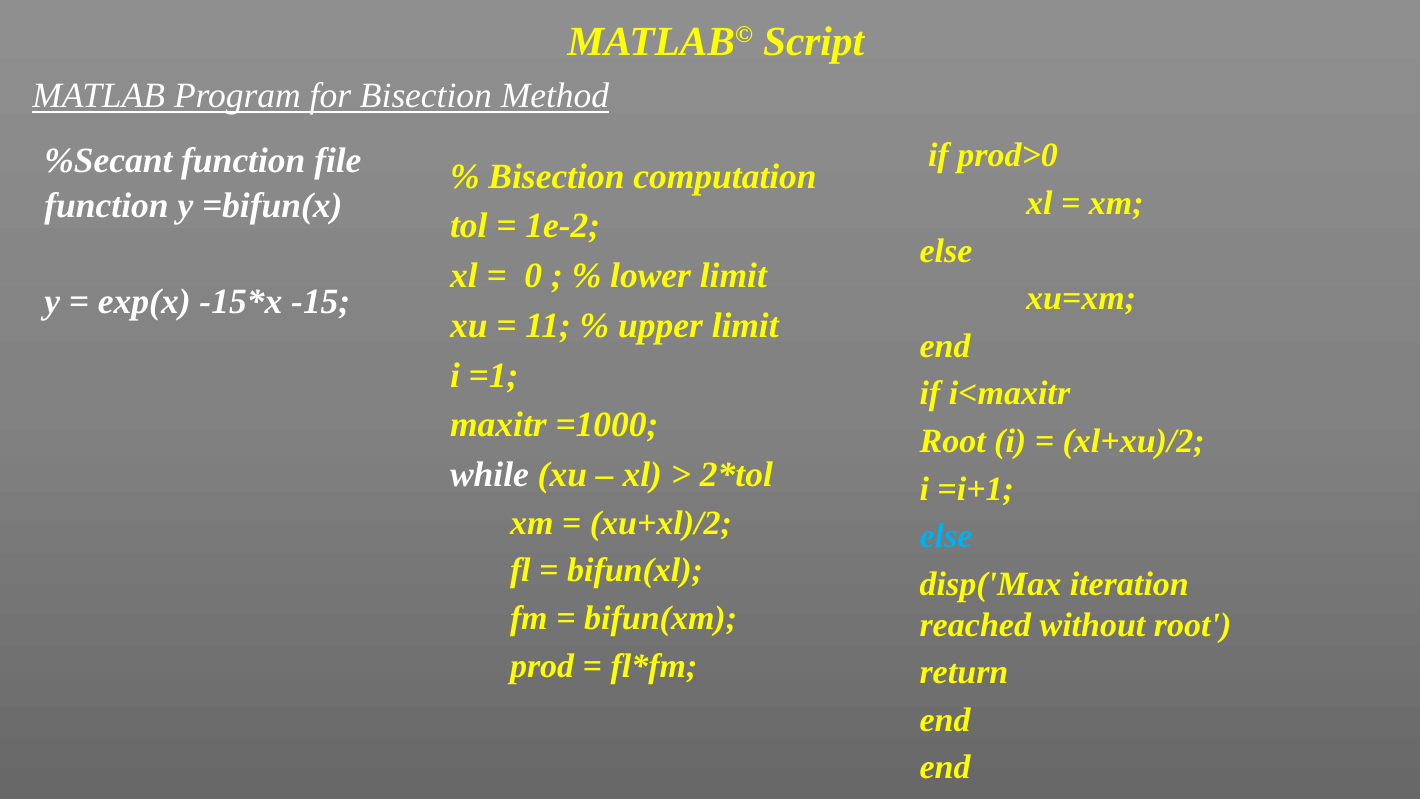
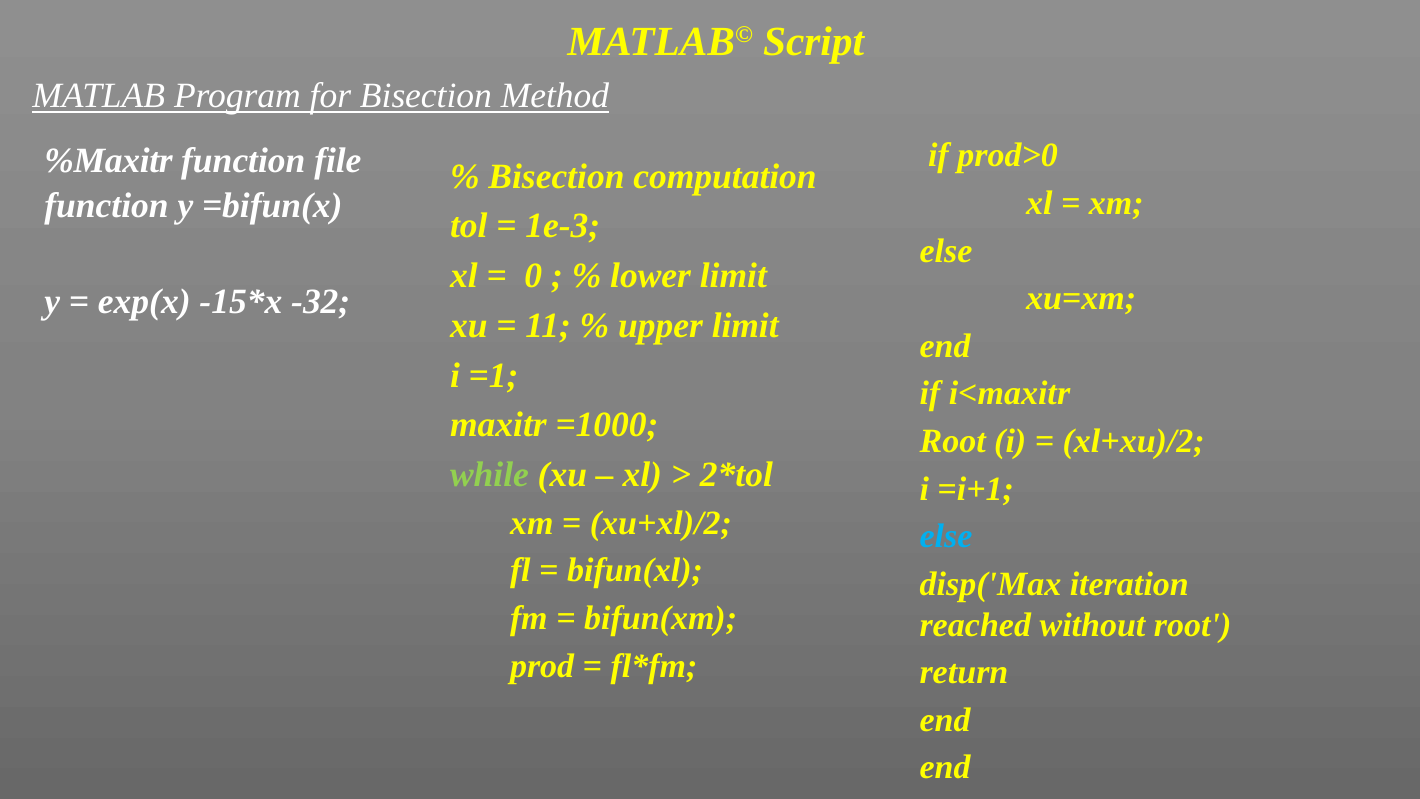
%Secant: %Secant -> %Maxitr (109, 160)
1e-2: 1e-2 -> 1e-3 (563, 226)
-15: -15 -> -32 (321, 301)
while colour: white -> light green (489, 475)
